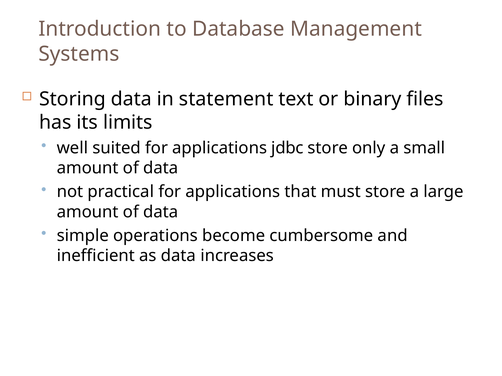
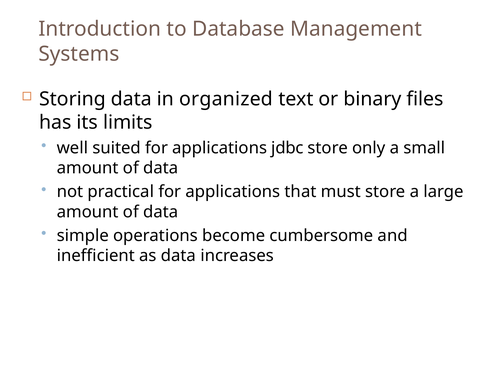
statement: statement -> organized (226, 99)
